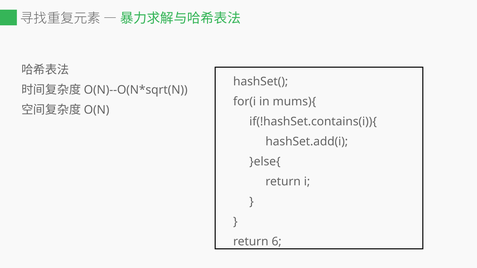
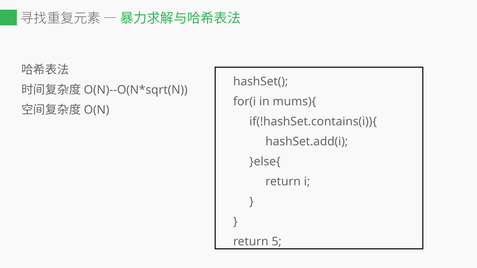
6: 6 -> 5 (277, 242)
